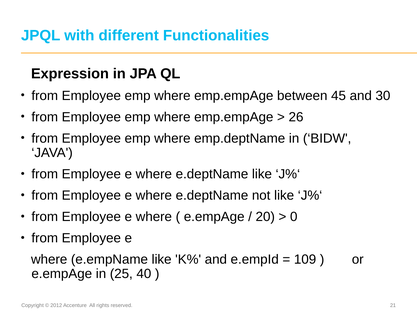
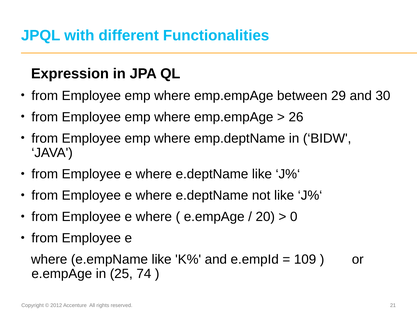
45: 45 -> 29 (339, 96)
40: 40 -> 74 (144, 274)
